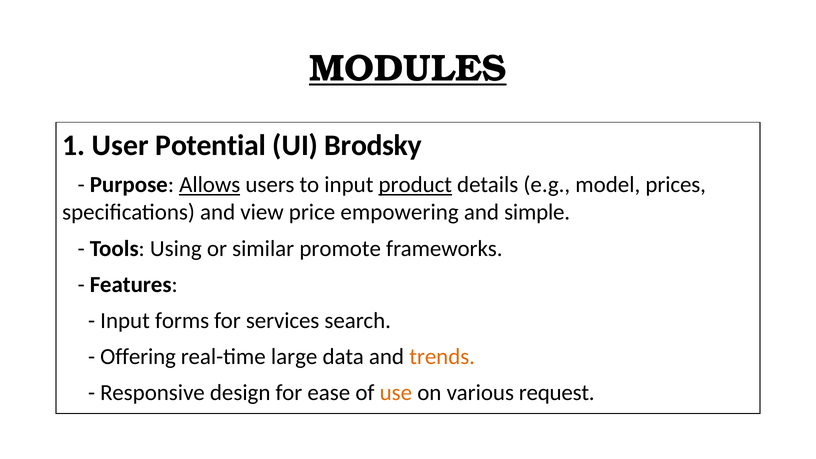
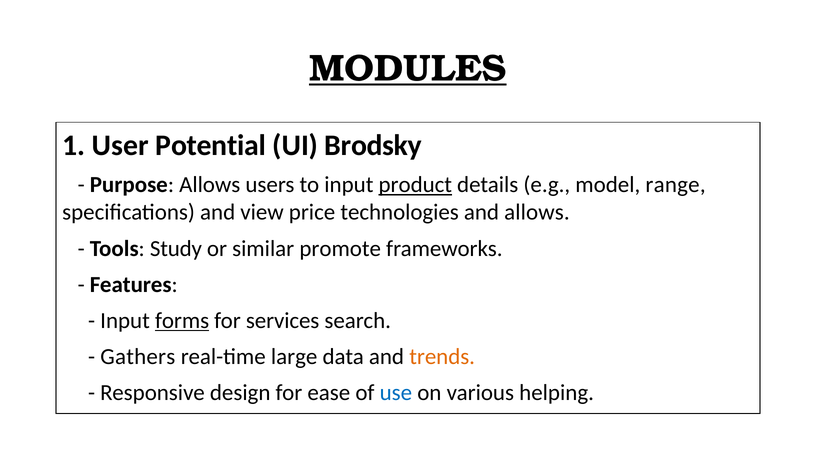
Allows underline: present -> none (210, 185)
prices: prices -> range (676, 185)
empowering: empowering -> technologies (400, 212)
and simple: simple -> allows (537, 212)
Using: Using -> Study (176, 248)
forms underline: none -> present (182, 321)
Offering: Offering -> Gathers (138, 357)
use colour: orange -> blue (396, 393)
request: request -> helping (557, 393)
